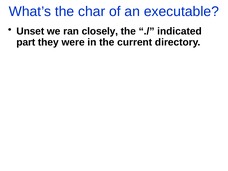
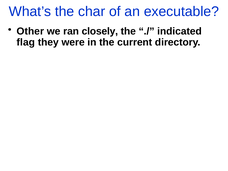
Unset: Unset -> Other (30, 31)
part: part -> flag (26, 42)
